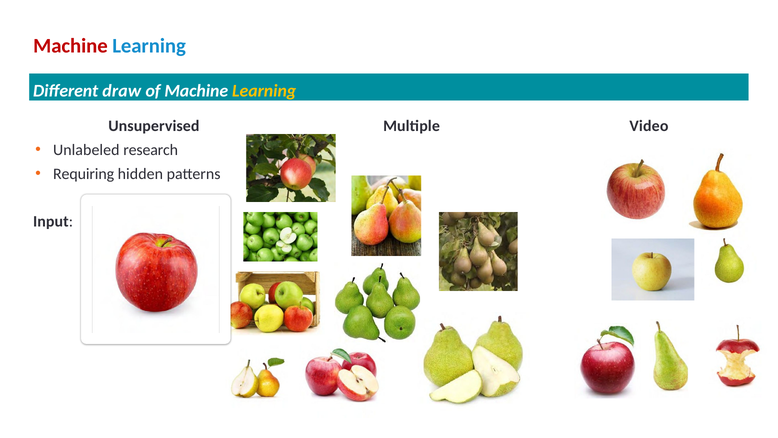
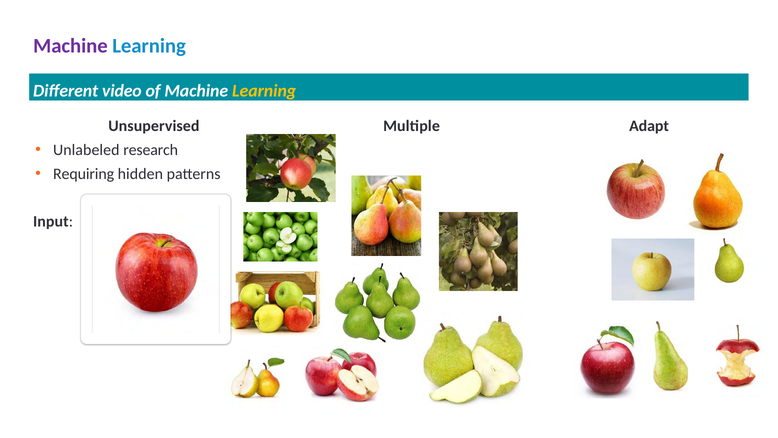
Machine colour: red -> purple (70, 46)
draw: draw -> video (122, 91)
Video: Video -> Adapt (649, 126)
